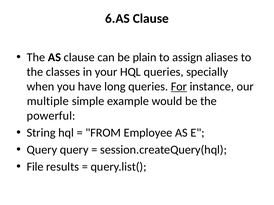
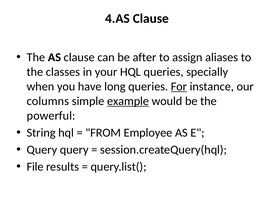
6.AS: 6.AS -> 4.AS (117, 19)
plain: plain -> after (145, 57)
multiple: multiple -> columns (48, 101)
example underline: none -> present (128, 101)
